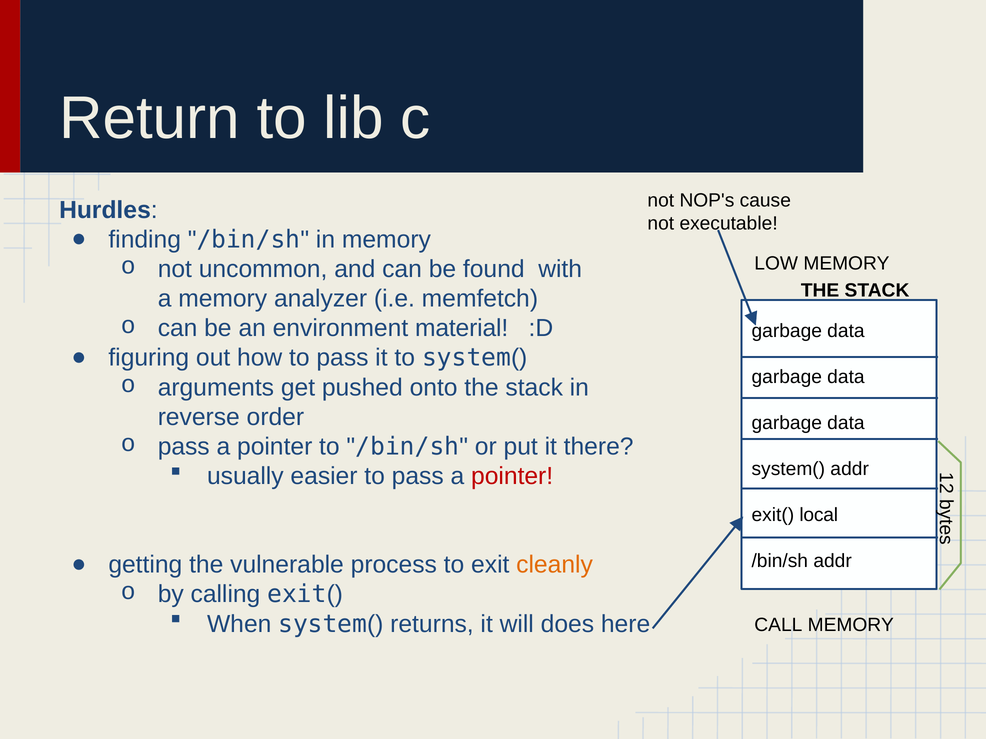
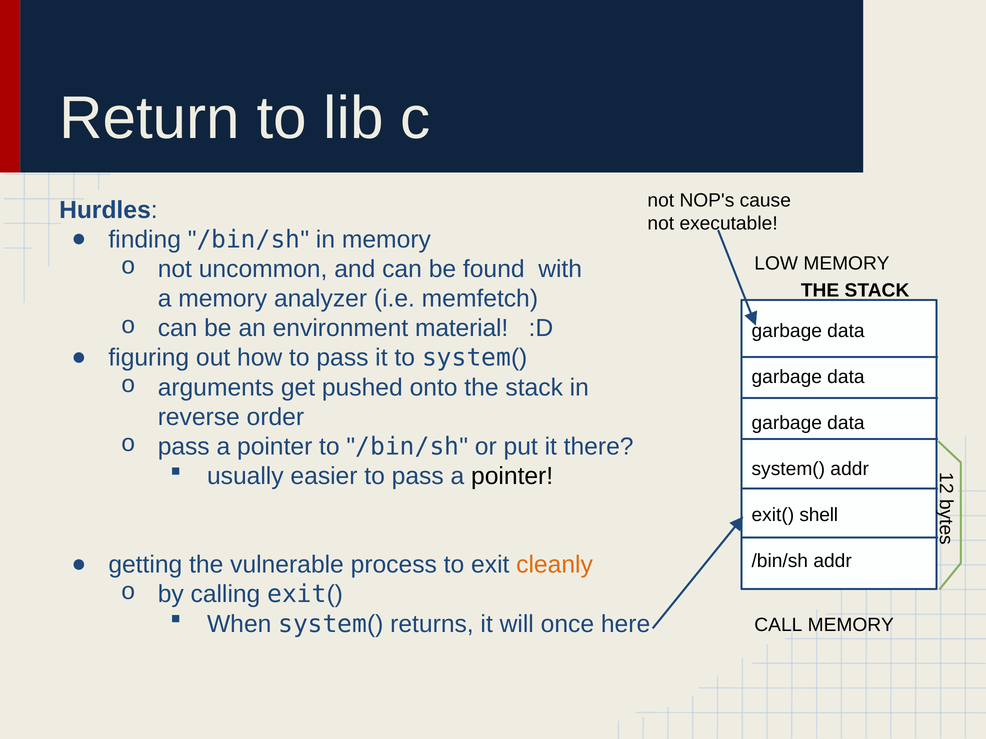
pointer colour: red -> black (512, 476)
local: local -> shell (819, 515)
does: does -> once (567, 624)
